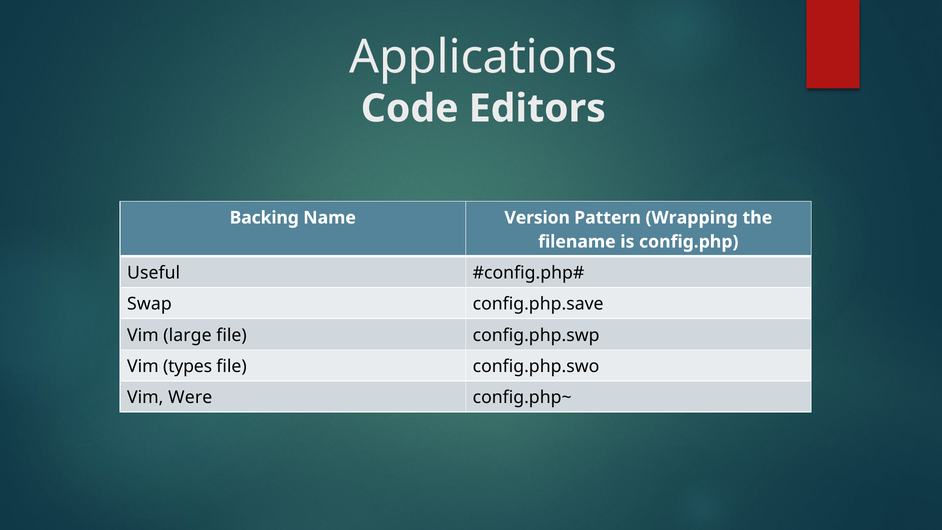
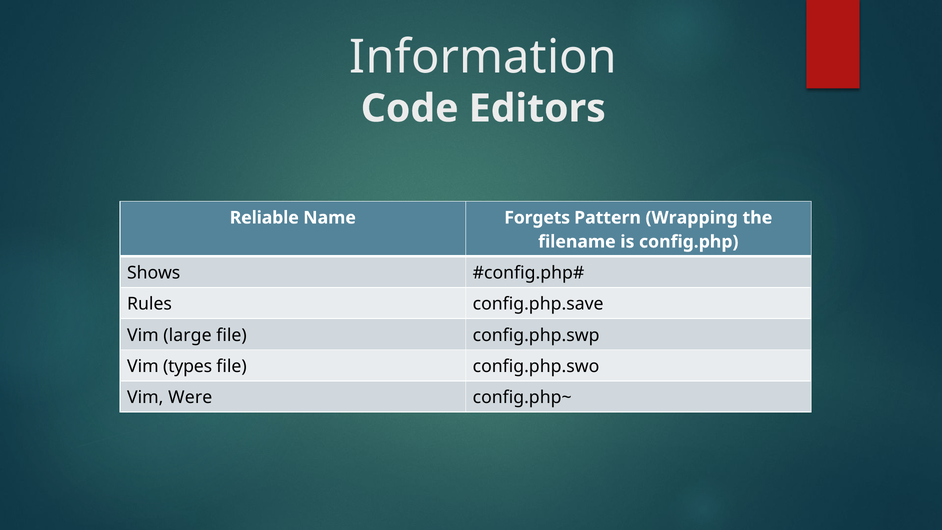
Applications: Applications -> Information (483, 57)
Backing: Backing -> Reliable (264, 218)
Version: Version -> Forgets (537, 218)
Useful: Useful -> Shows (154, 273)
Swap: Swap -> Rules (150, 304)
